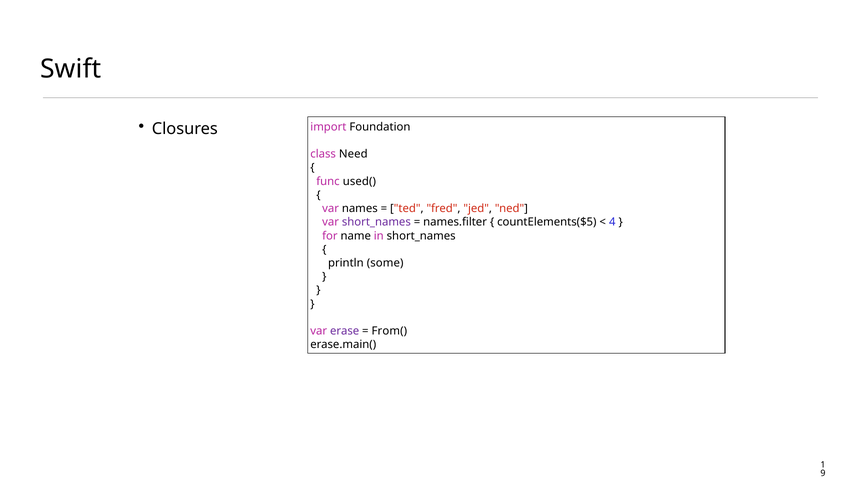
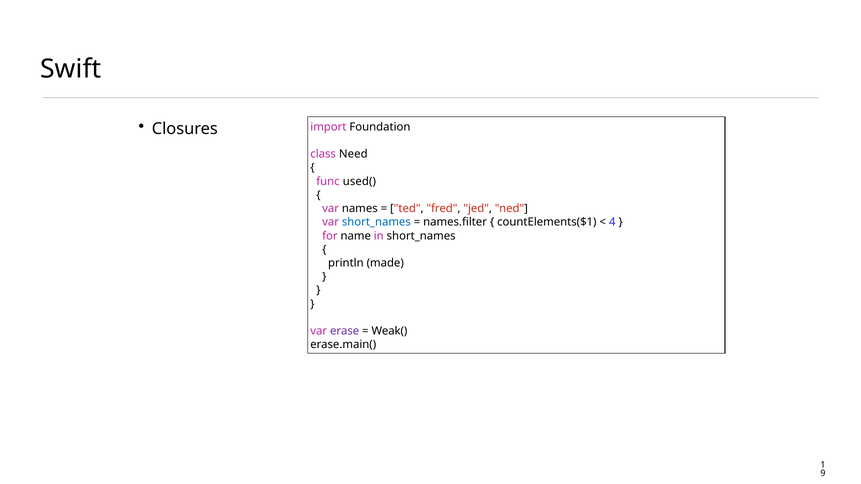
short_names colour: purple -> blue (376, 222)
countElements($5: countElements($5 -> countElements($1 (547, 222)
some: some -> made (385, 263)
From(: From( -> Weak( (389, 331)
